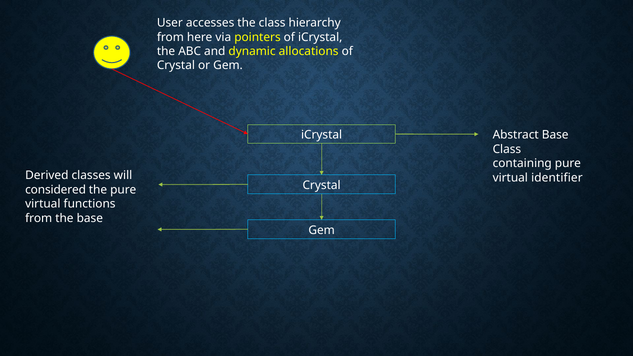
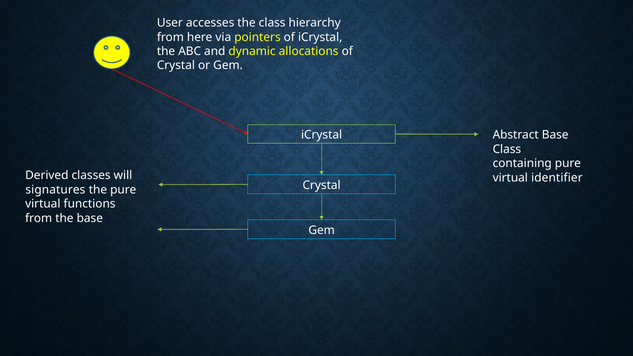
considered: considered -> signatures (55, 190)
